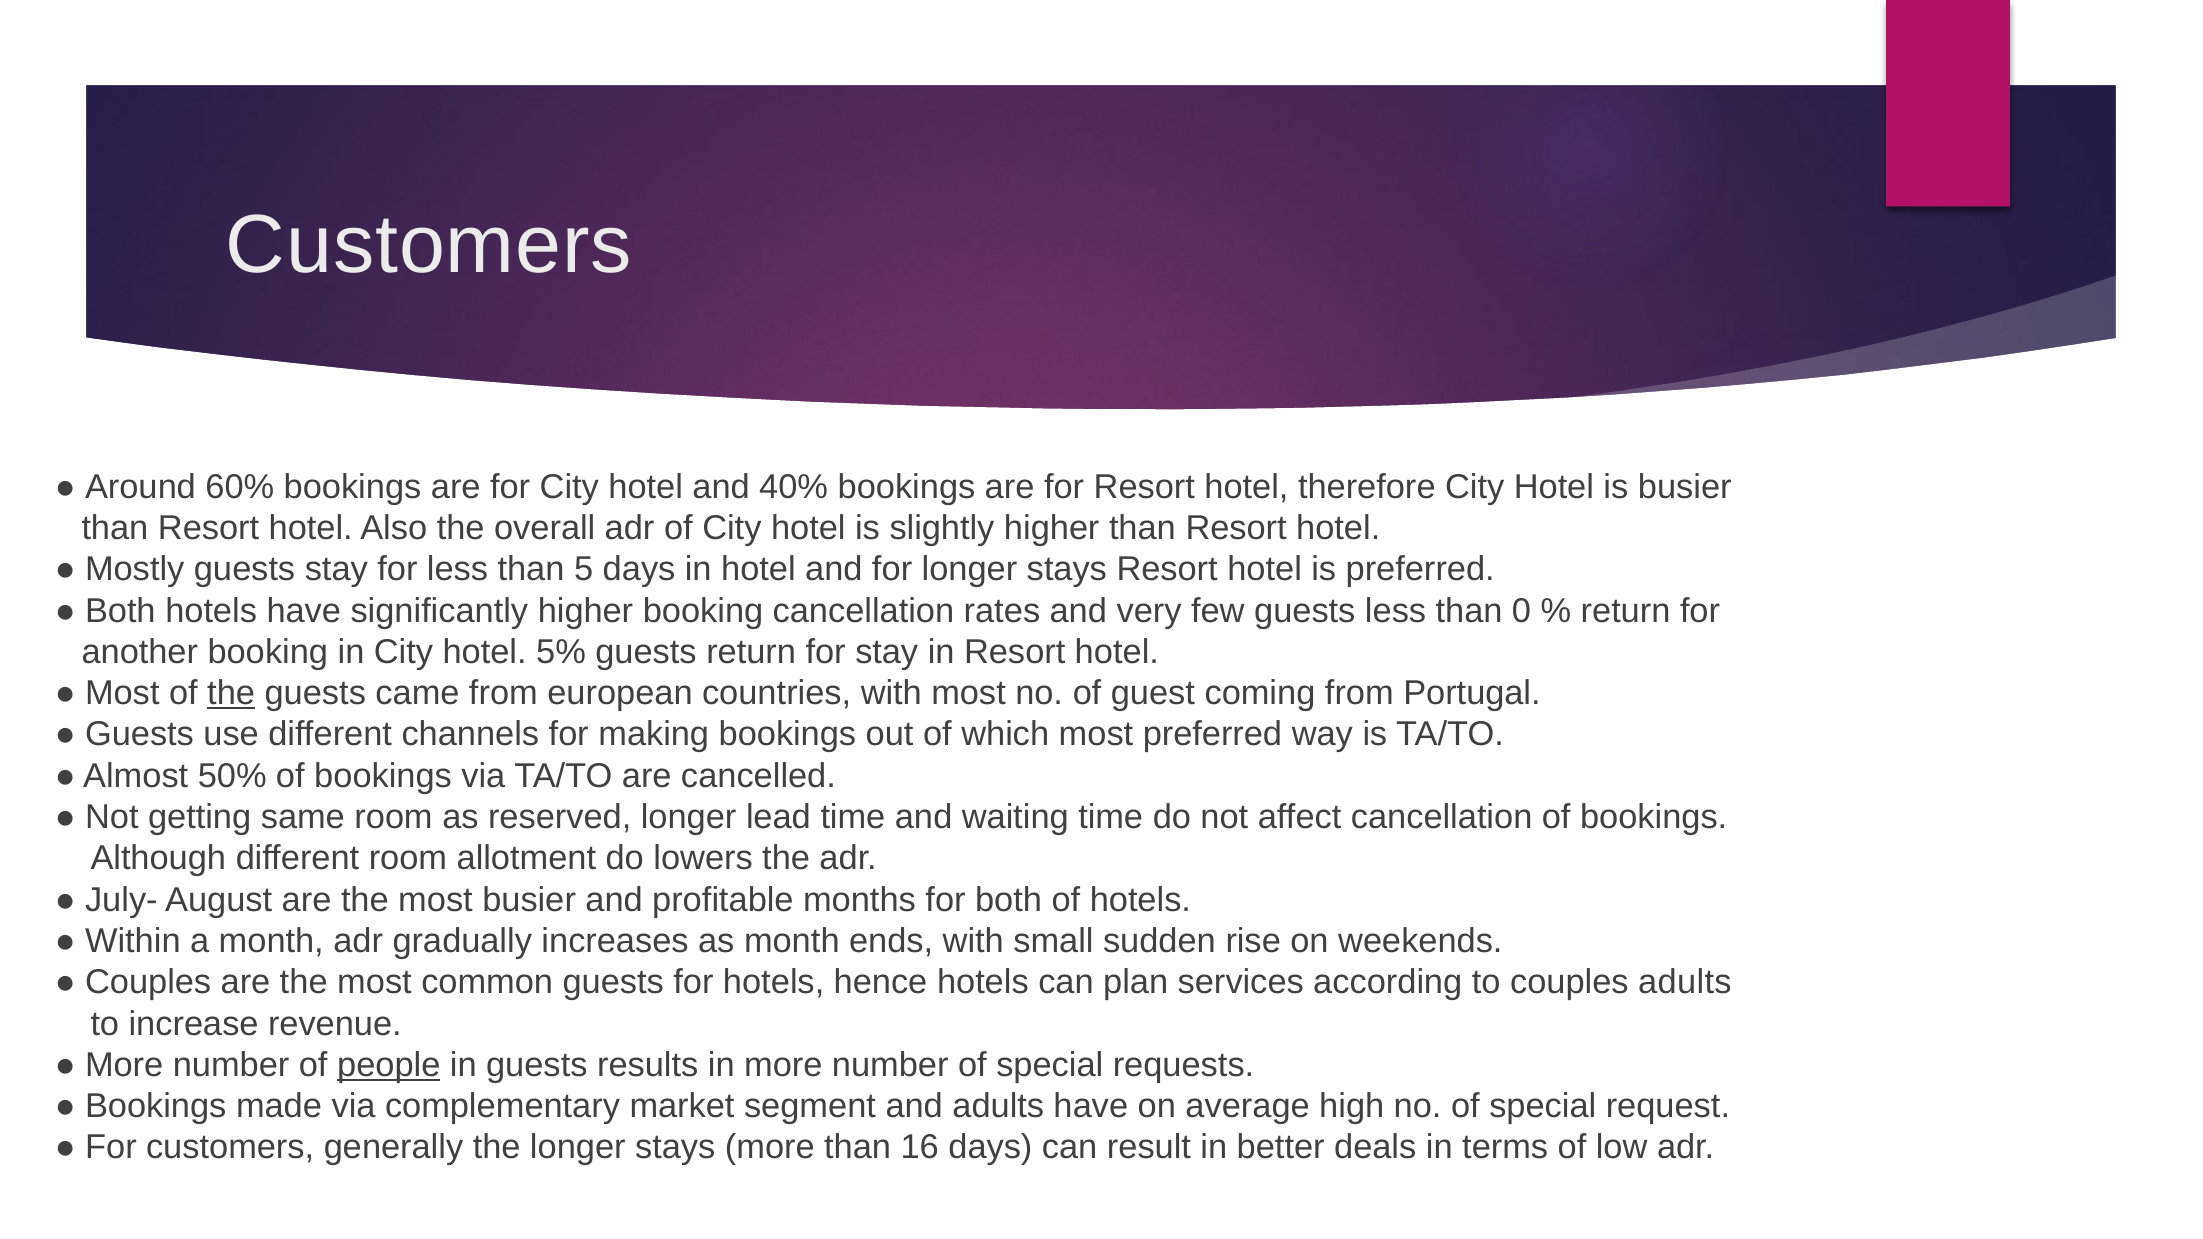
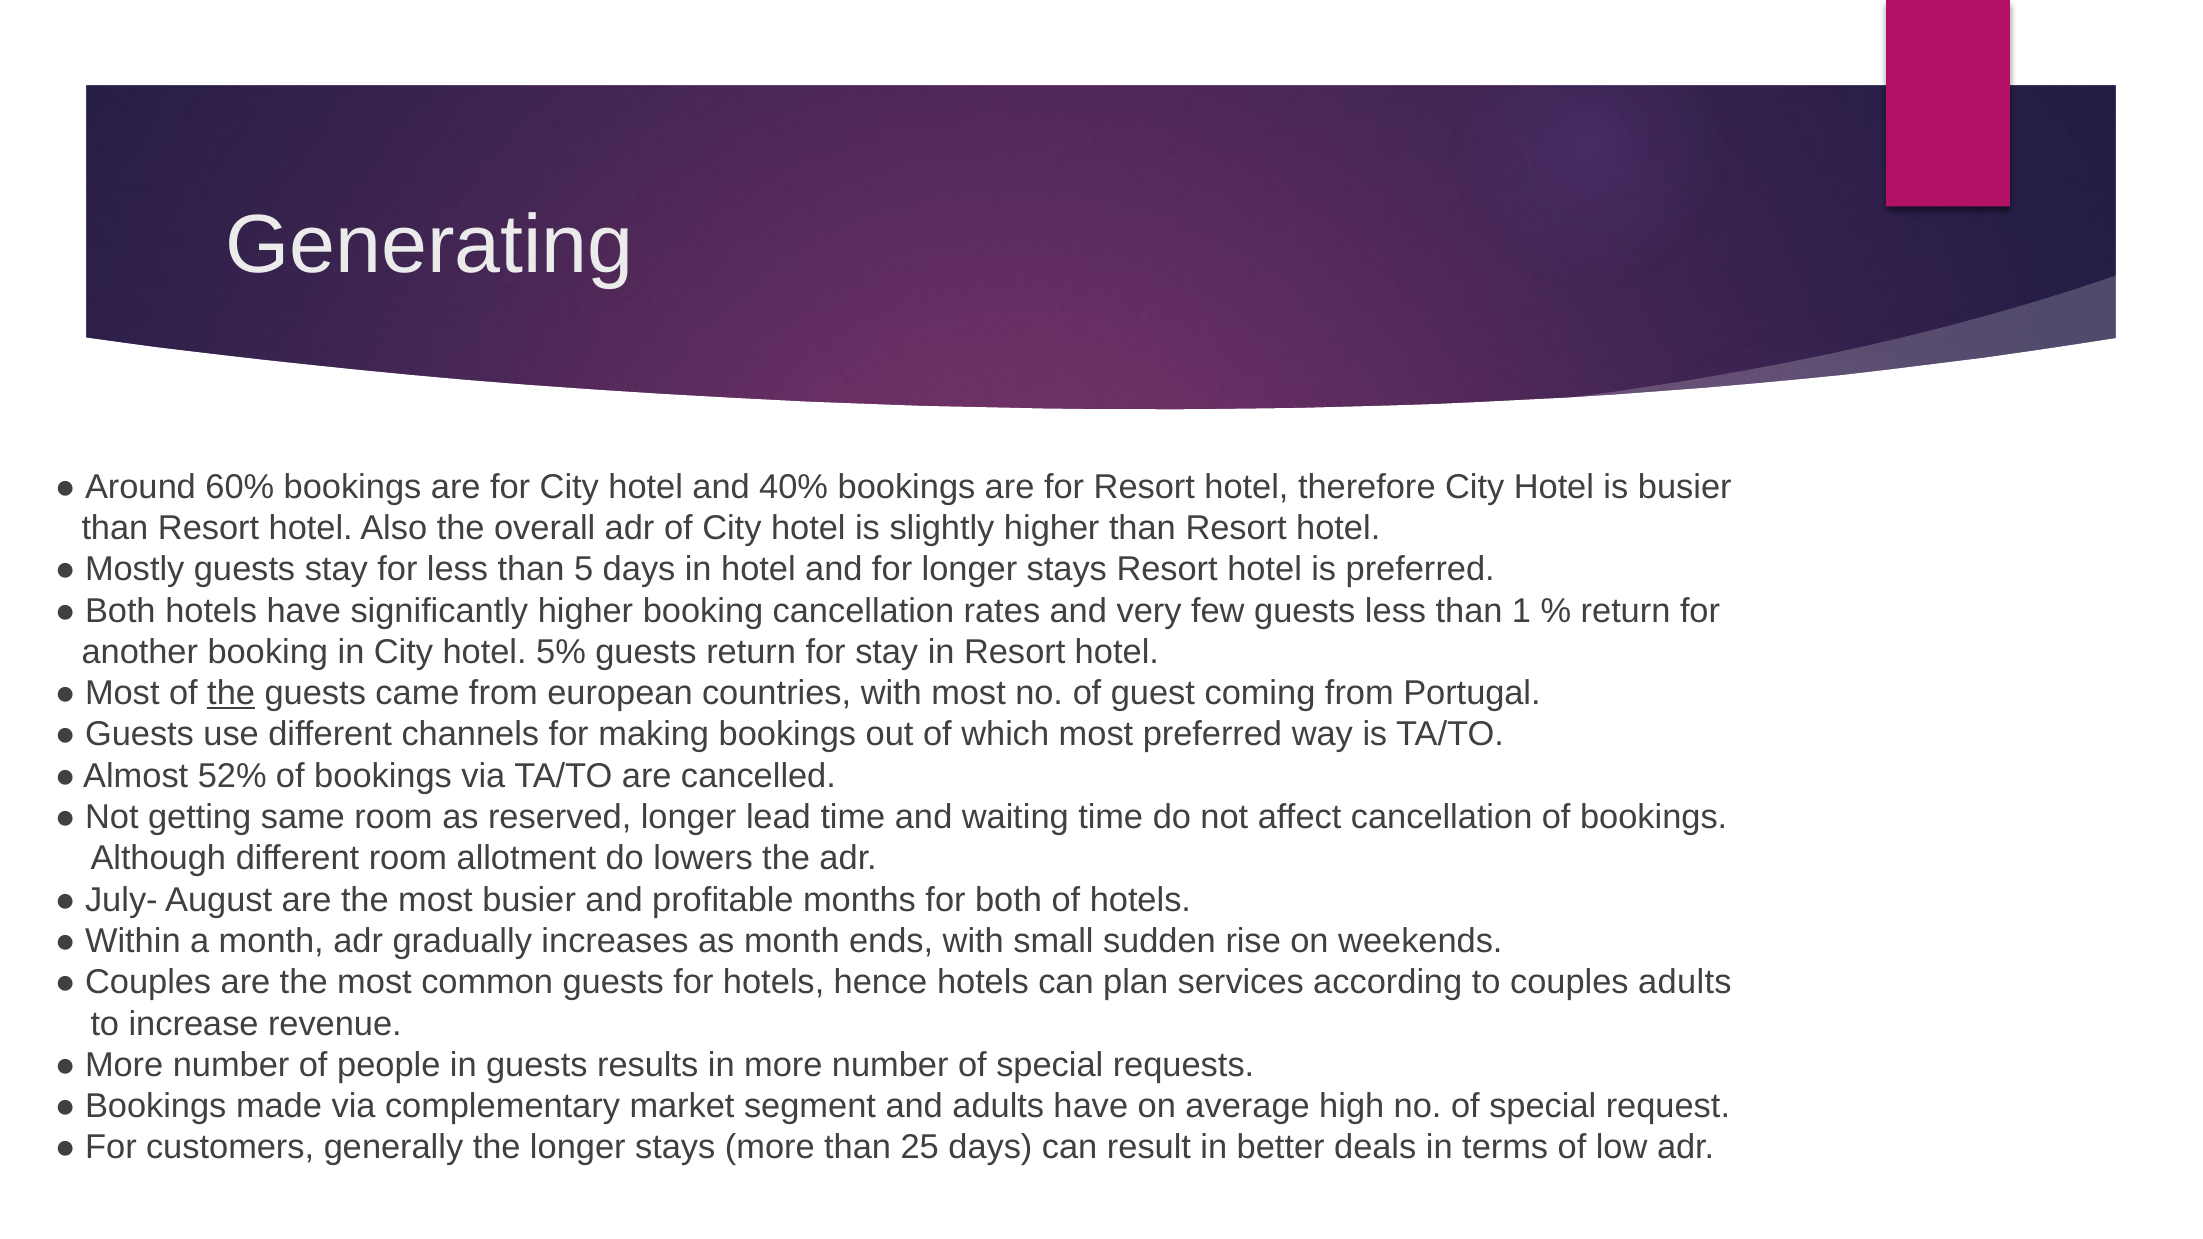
Customers: Customers -> Generating (429, 246)
0: 0 -> 1 (1521, 611)
50%: 50% -> 52% (232, 776)
people underline: present -> none (389, 1065)
16: 16 -> 25 (920, 1148)
